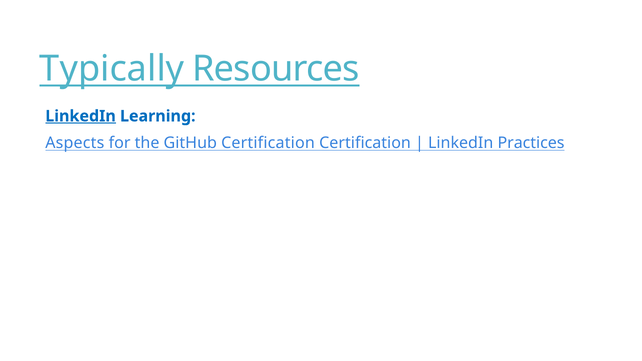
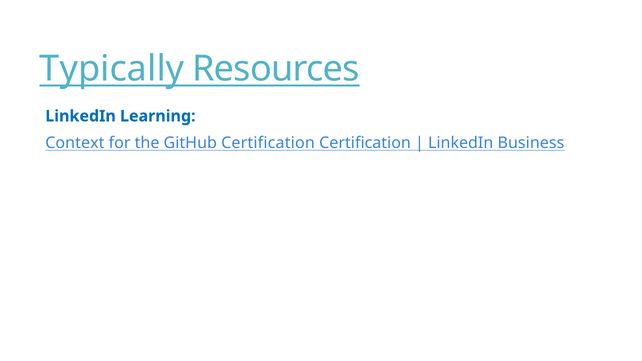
LinkedIn underline: present -> none (81, 116)
Aspects: Aspects -> Context (75, 143)
Practices: Practices -> Business (531, 143)
